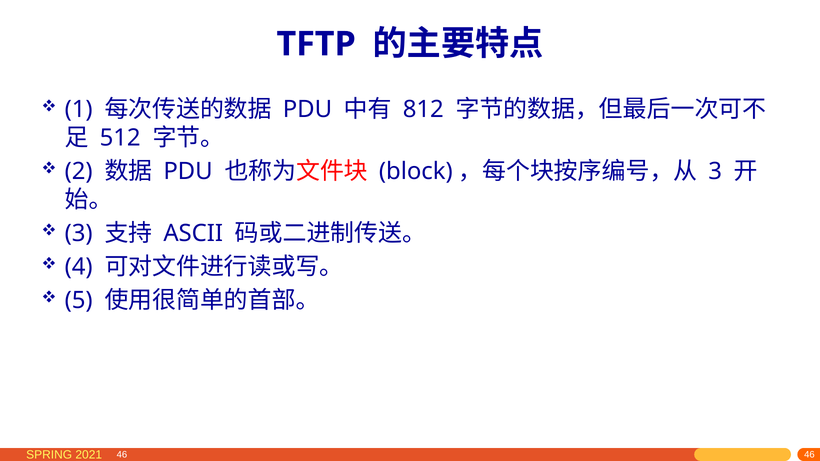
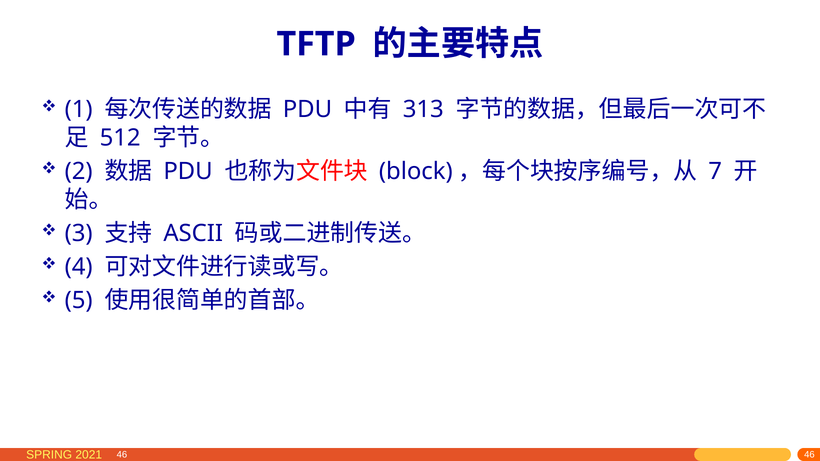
812: 812 -> 313 (423, 109)
3: 3 -> 7 (715, 171)
